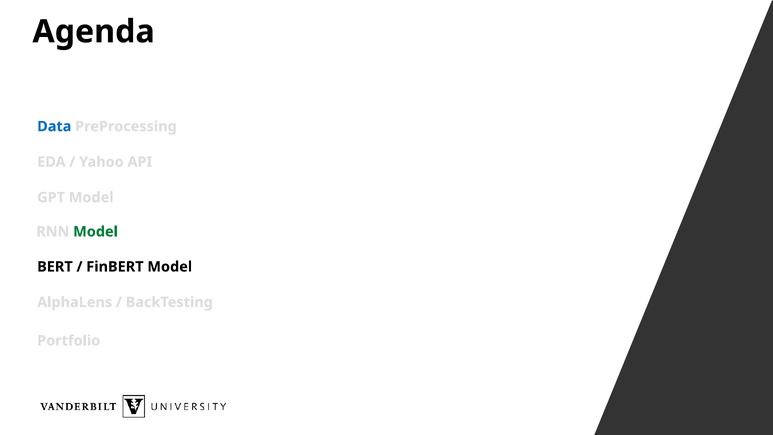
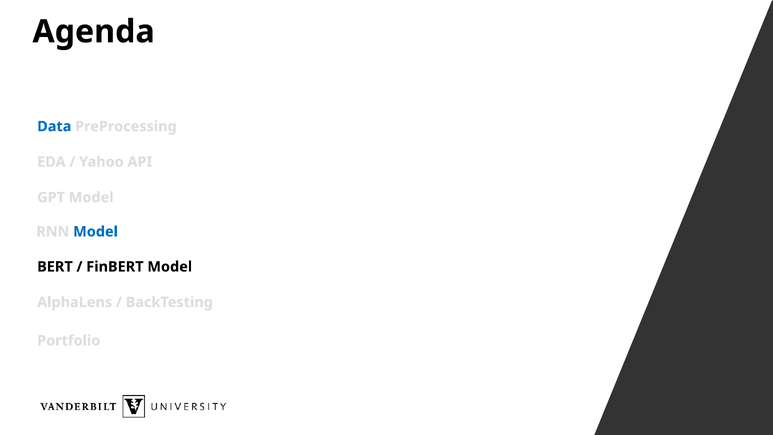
Model colour: green -> blue (96, 232)
